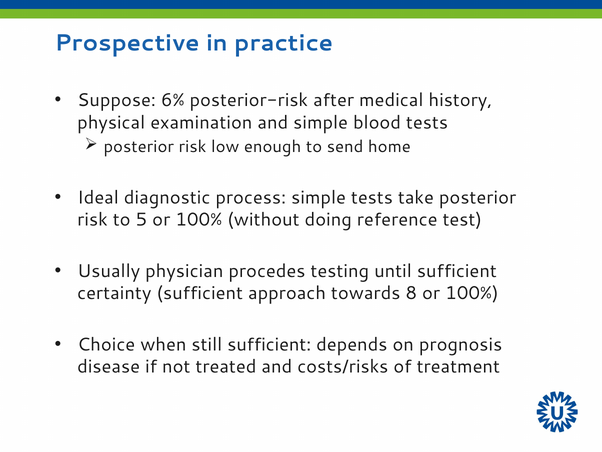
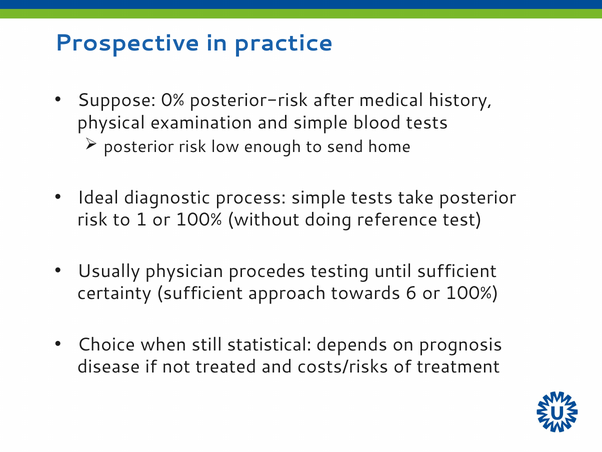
6%: 6% -> 0% (173, 100)
5: 5 -> 1 (141, 219)
8: 8 -> 6 (411, 293)
still sufficient: sufficient -> statistical (269, 344)
